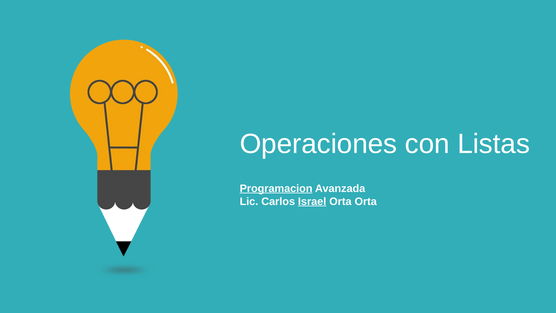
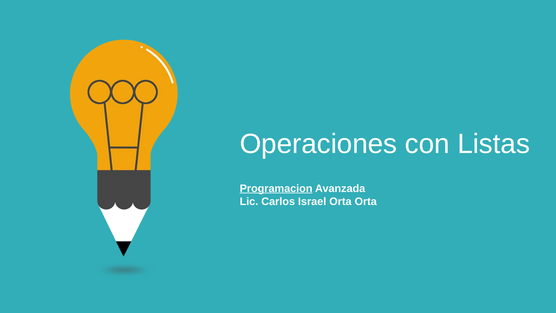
Israel underline: present -> none (312, 201)
